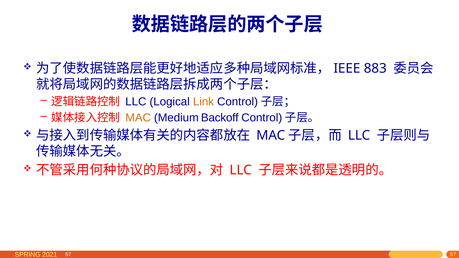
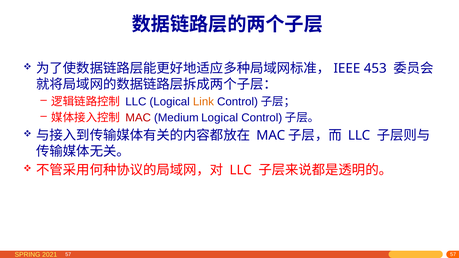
883: 883 -> 453 (375, 69)
MAC colour: orange -> red (138, 118)
Medium Backoff: Backoff -> Logical (220, 118)
